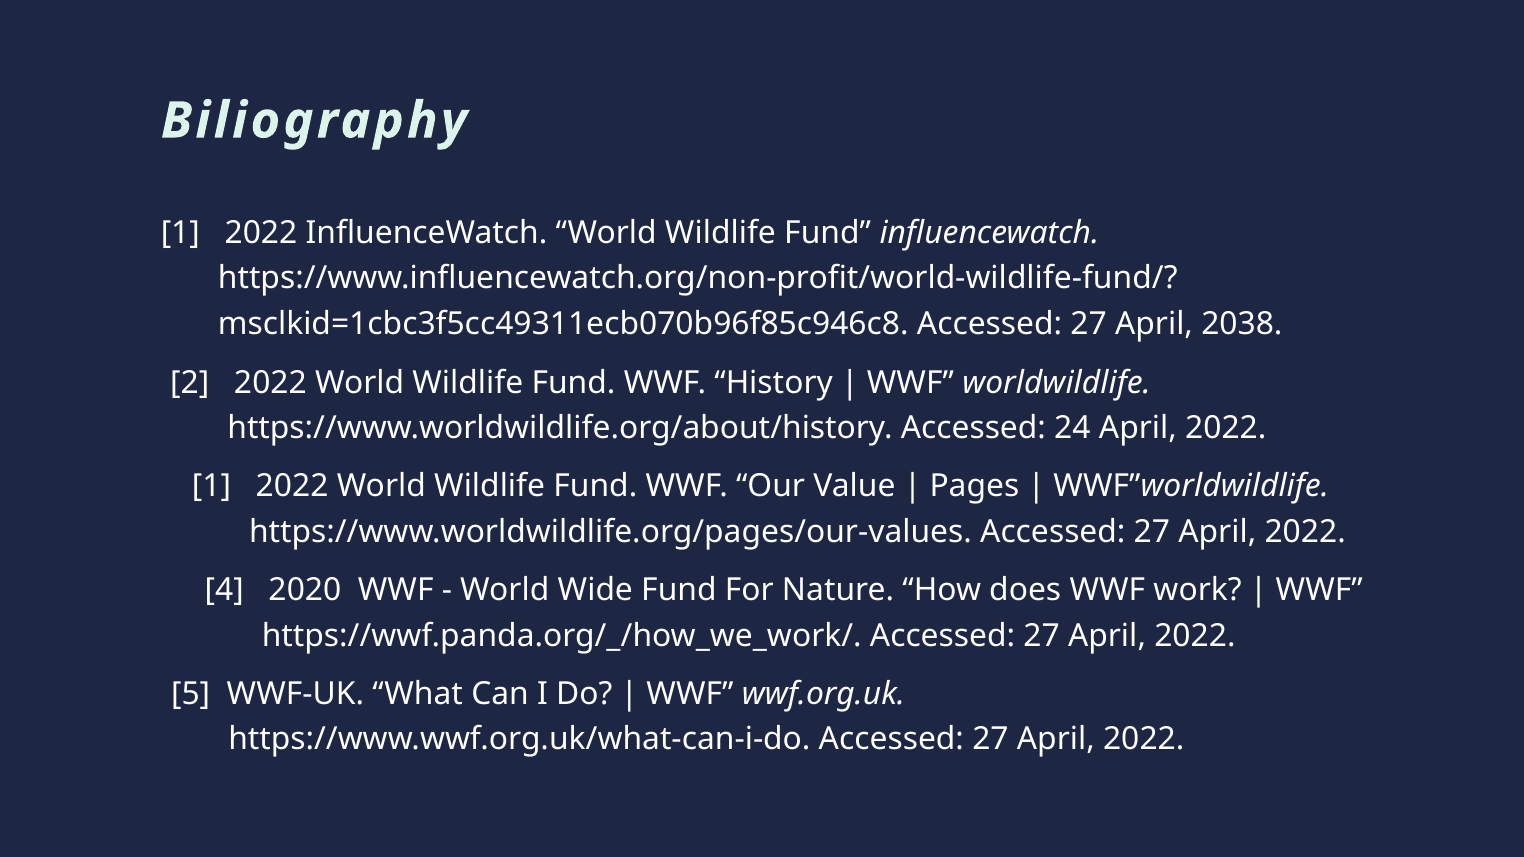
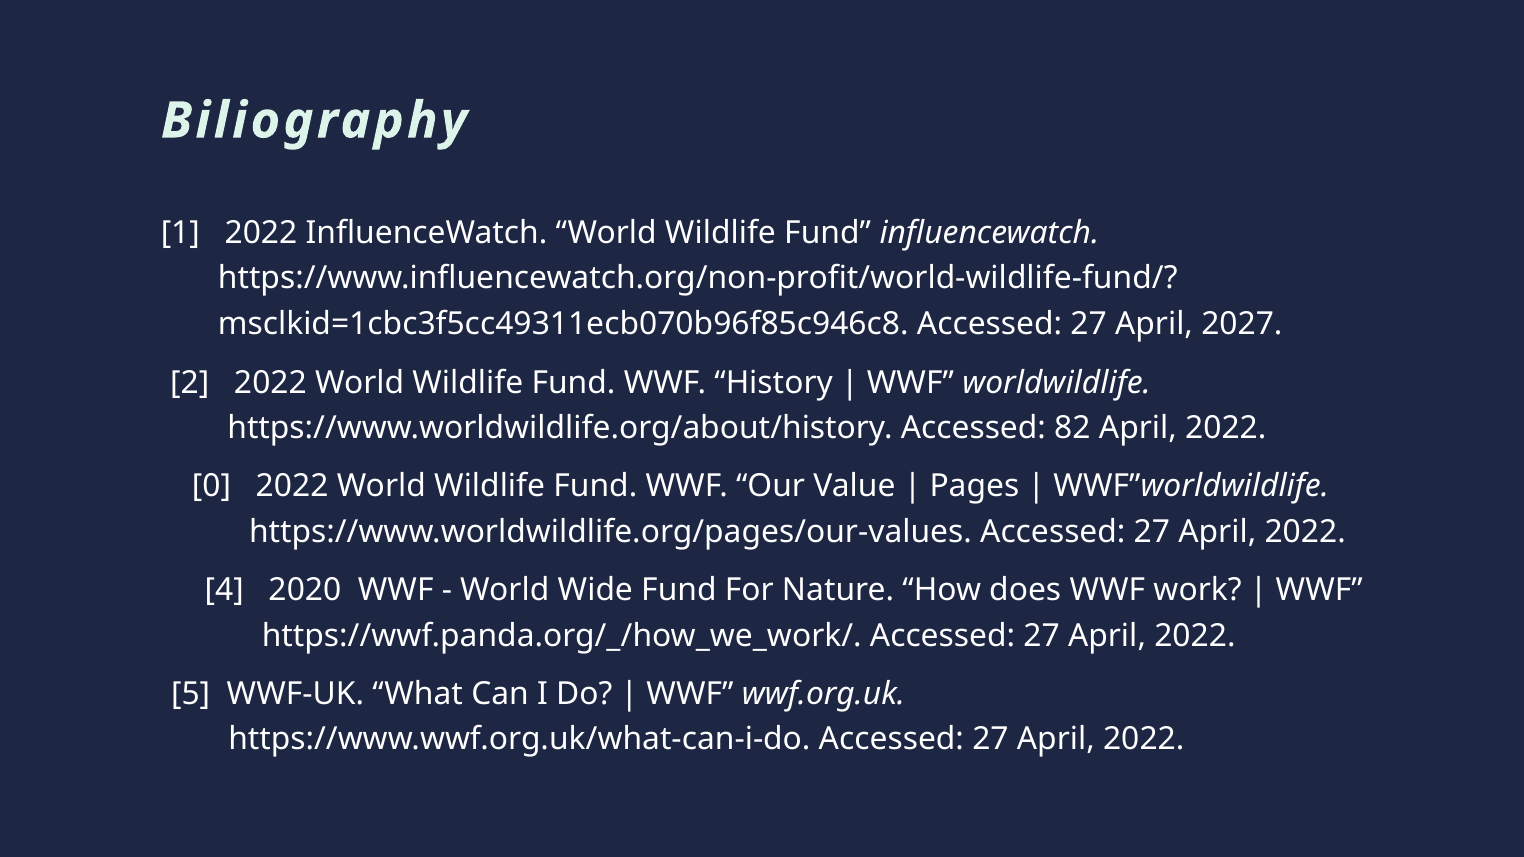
2038: 2038 -> 2027 (1242, 324)
24: 24 -> 82 (1072, 428)
1: 1 -> 0 (211, 486)
